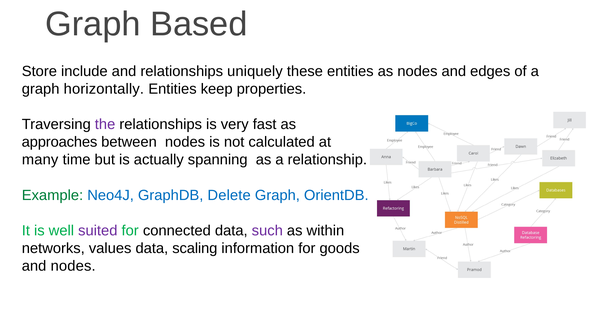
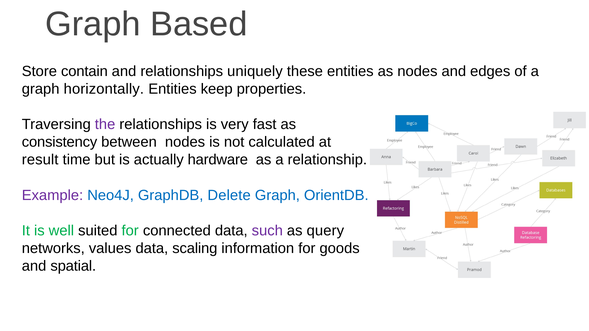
include: include -> contain (84, 71)
approaches: approaches -> consistency (60, 142)
many: many -> result (40, 160)
spanning: spanning -> hardware (218, 160)
Example colour: green -> purple (52, 195)
suited colour: purple -> black (98, 231)
within: within -> query (325, 231)
and nodes: nodes -> spatial (73, 266)
